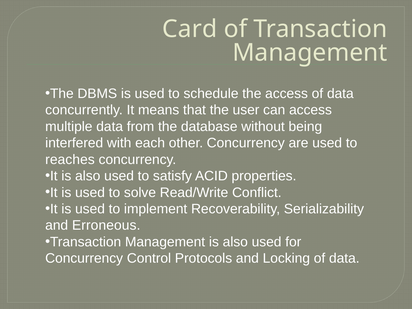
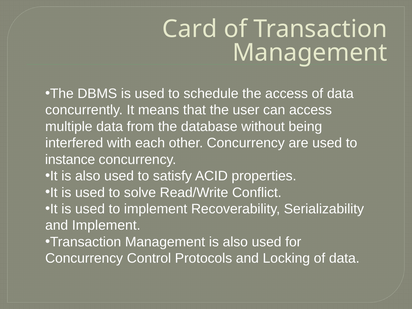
reaches: reaches -> instance (70, 160)
and Erroneous: Erroneous -> Implement (106, 225)
